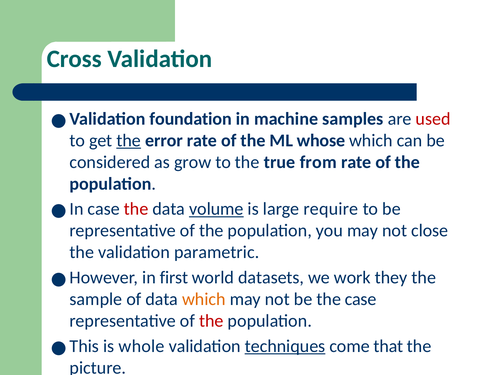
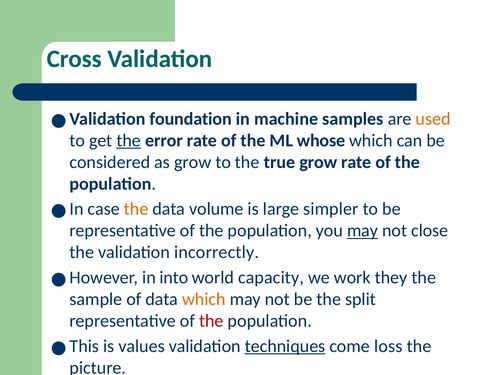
used colour: red -> orange (433, 119)
true from: from -> grow (318, 162)
the colour: red -> orange (136, 209)
volume underline: present -> none (216, 209)
require: require -> simpler (331, 209)
may underline: none -> present (362, 231)
parametric: parametric -> incorrectly (217, 252)
first: first -> into (174, 278)
datasets: datasets -> capacity (271, 278)
the case: case -> split (360, 299)
whole: whole -> values (142, 346)
that: that -> loss (388, 346)
